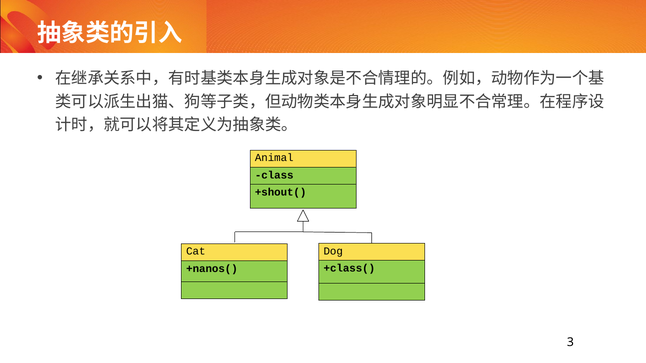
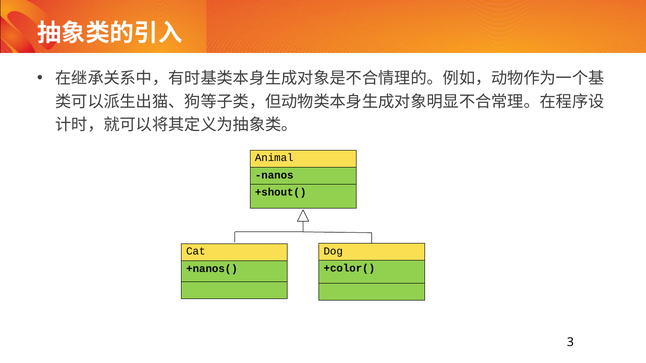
class: class -> nanos (274, 175)
+class(: +class( -> +color( (349, 268)
